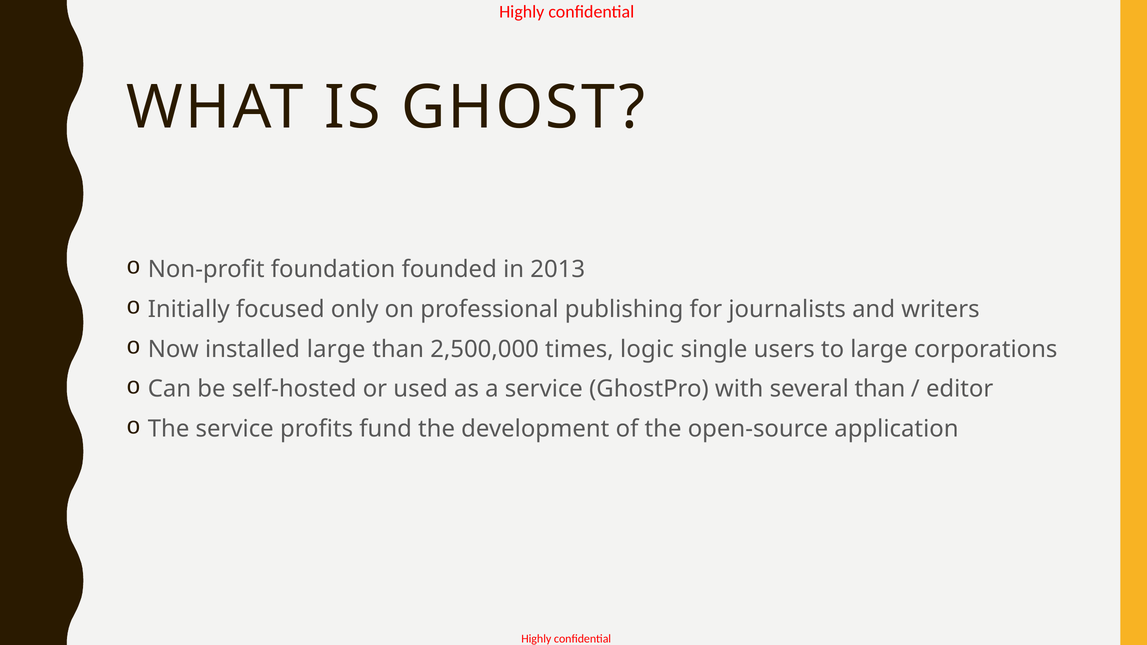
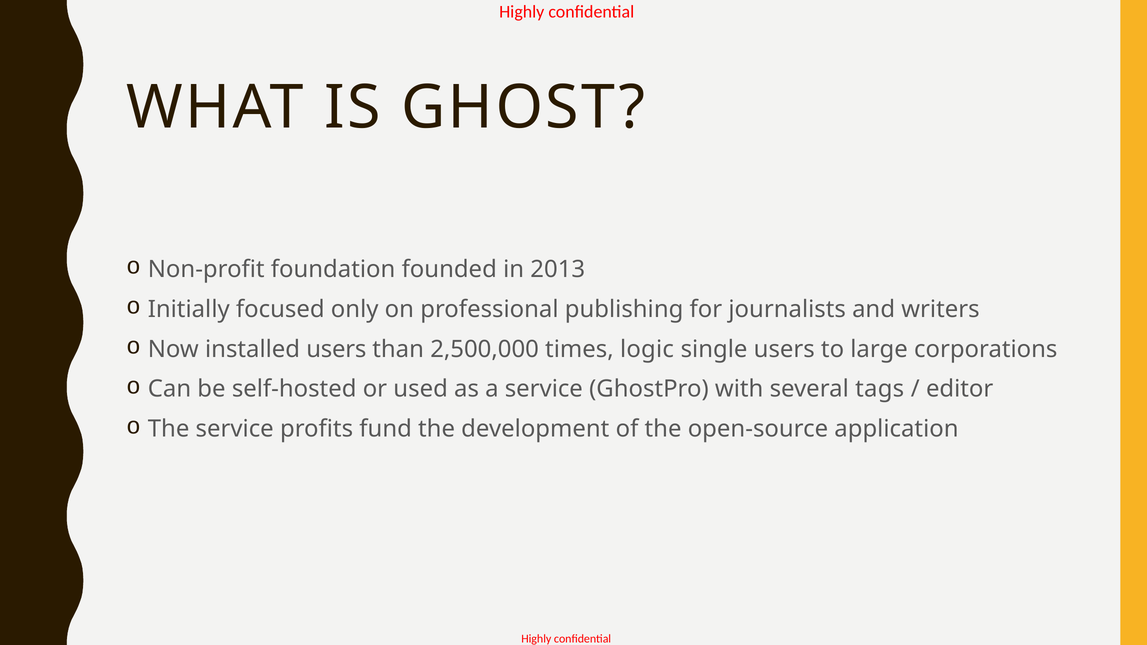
installed large: large -> users (336, 349)
several than: than -> tags (880, 389)
